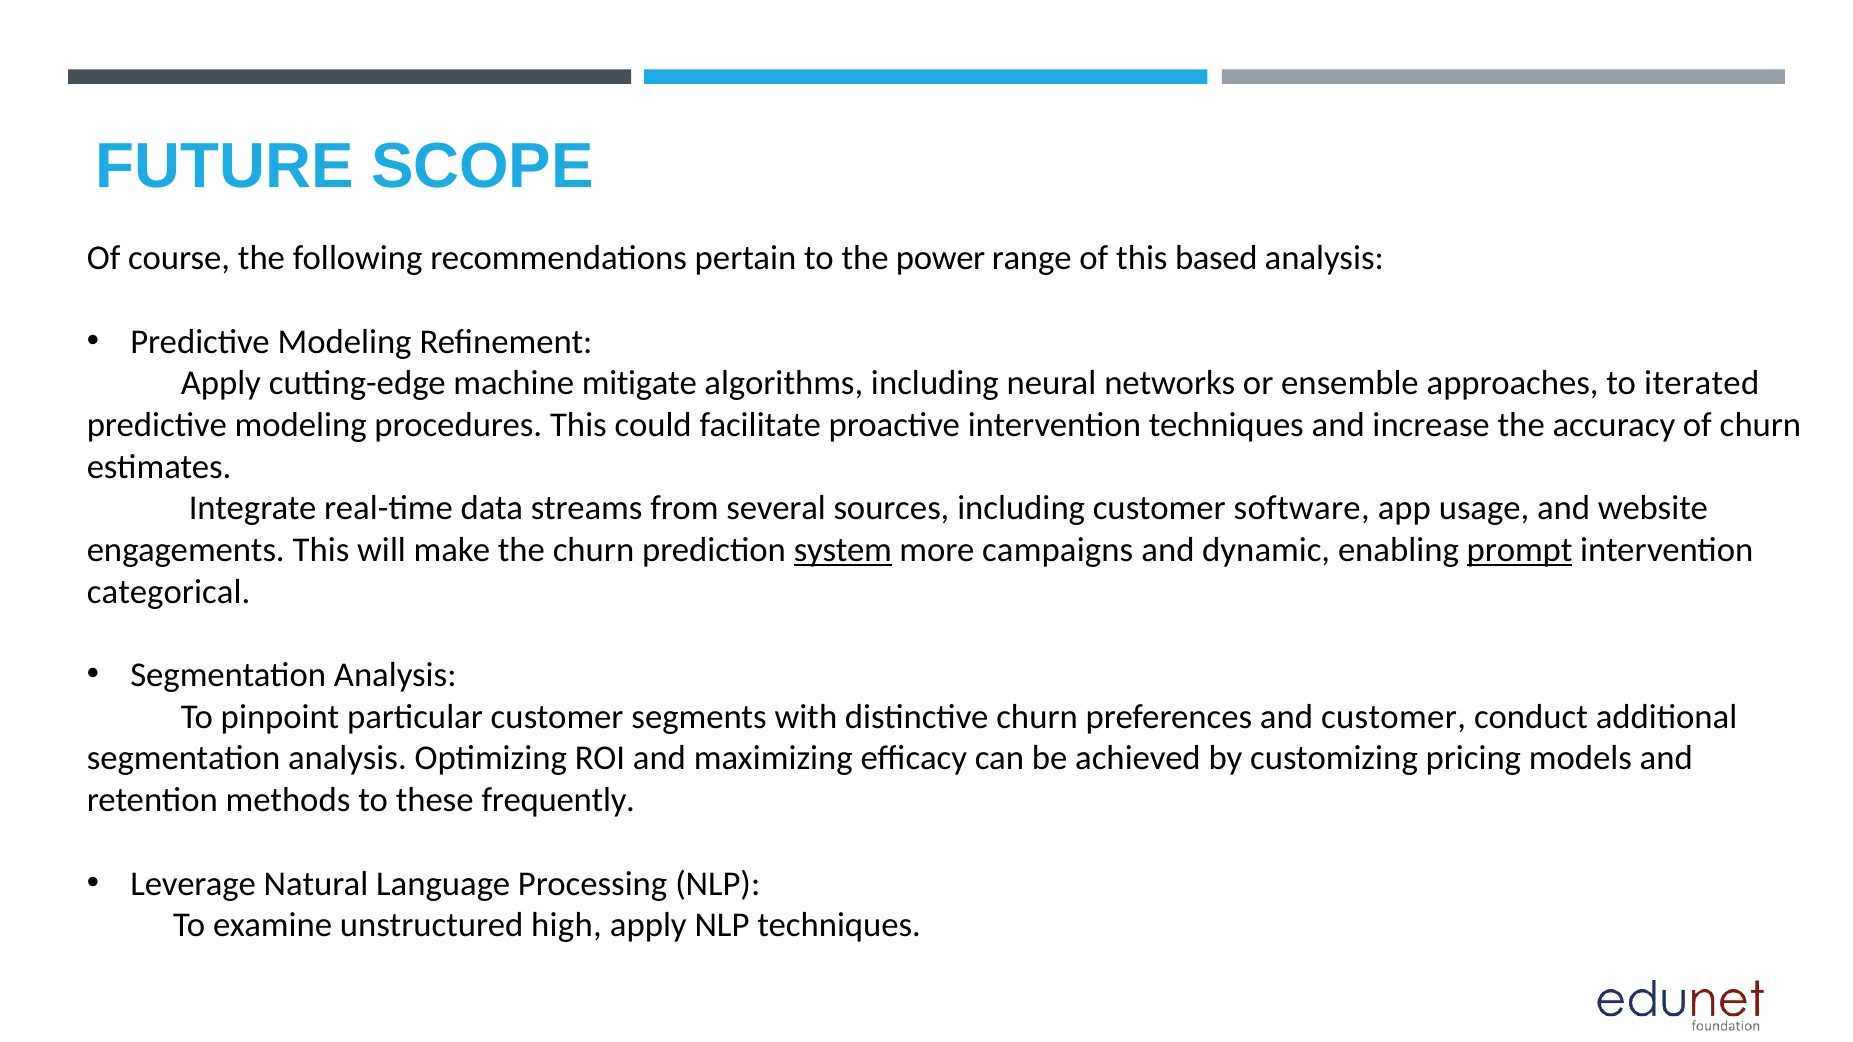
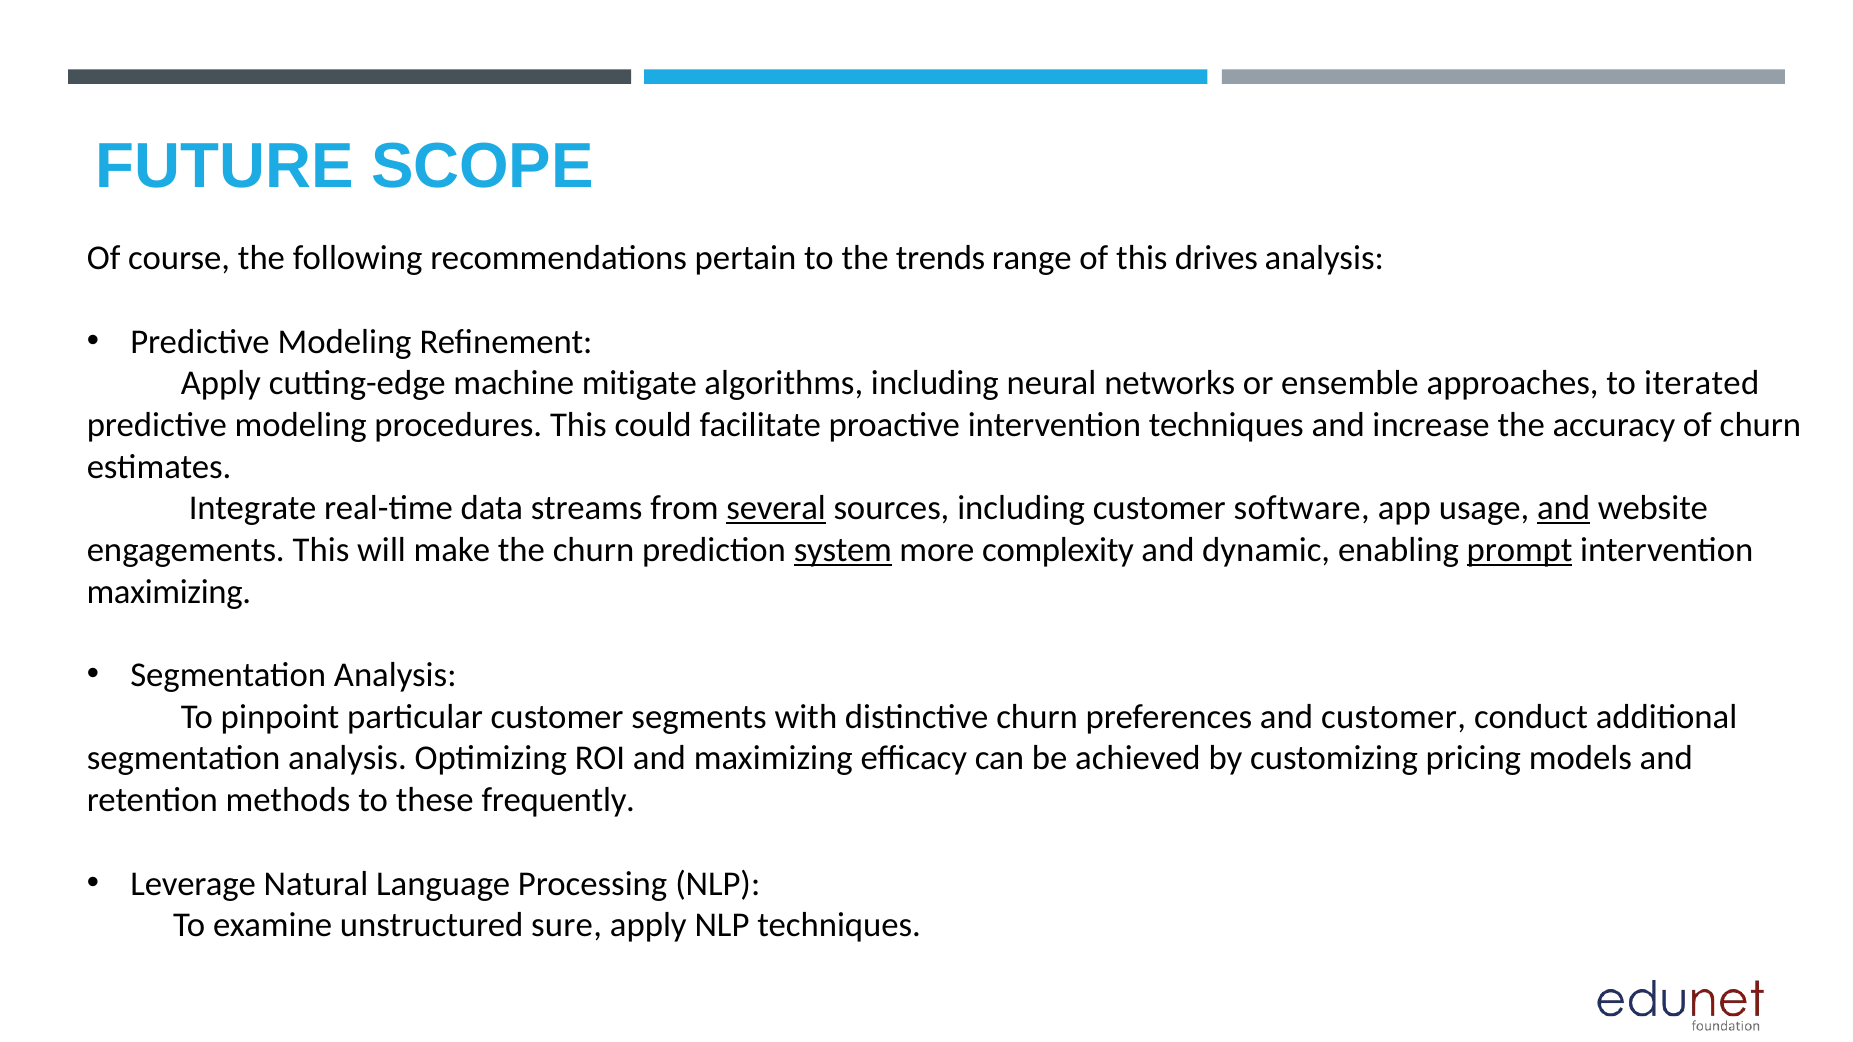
power: power -> trends (941, 258)
based: based -> drives (1216, 258)
several underline: none -> present (776, 509)
and underline: none -> present (1564, 509)
campaigns: campaigns -> complexity (1058, 550)
categorical: categorical -> maximizing (169, 592)
high: high -> sure (566, 926)
